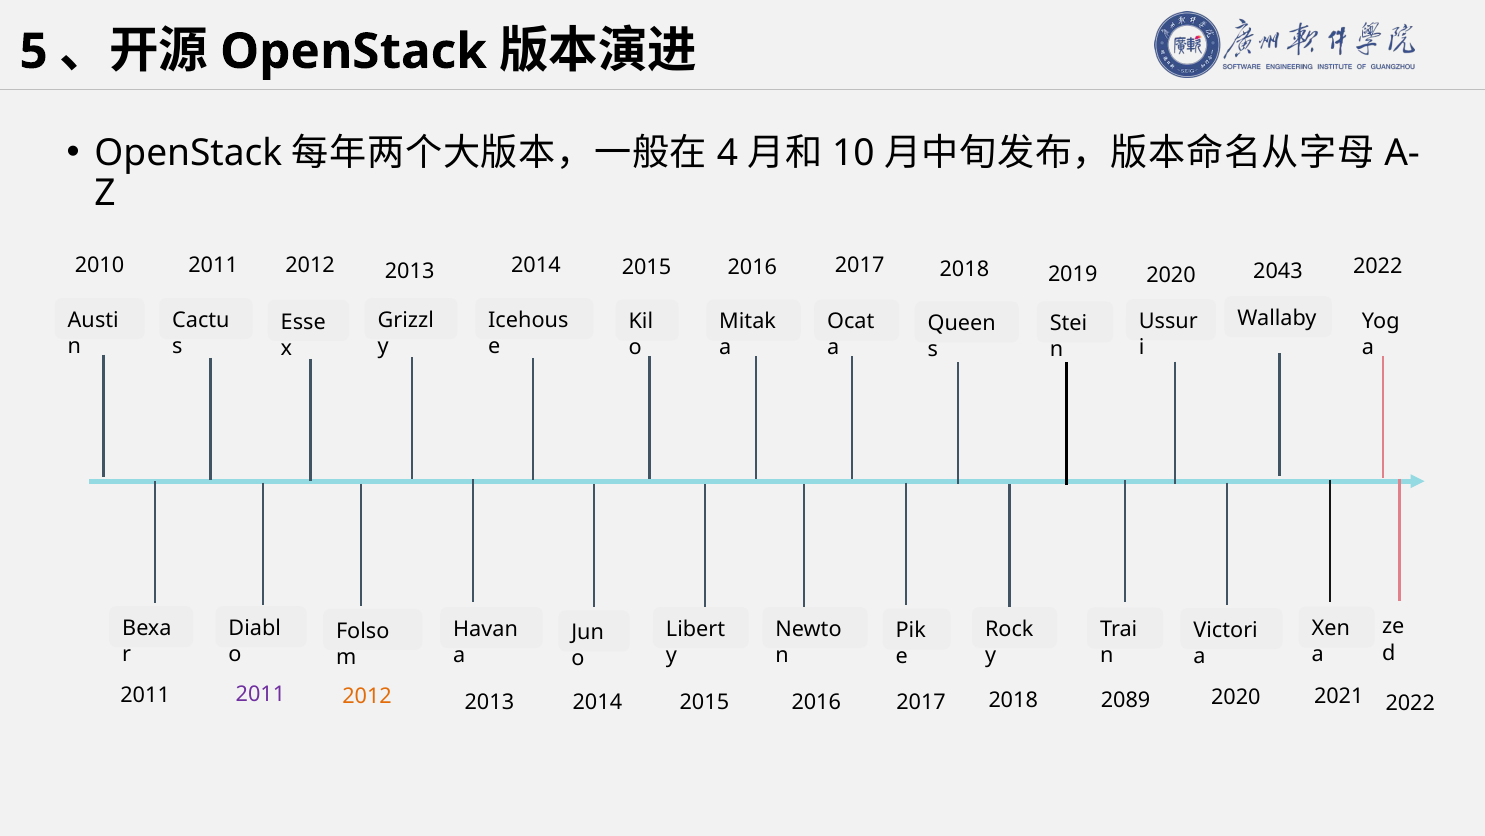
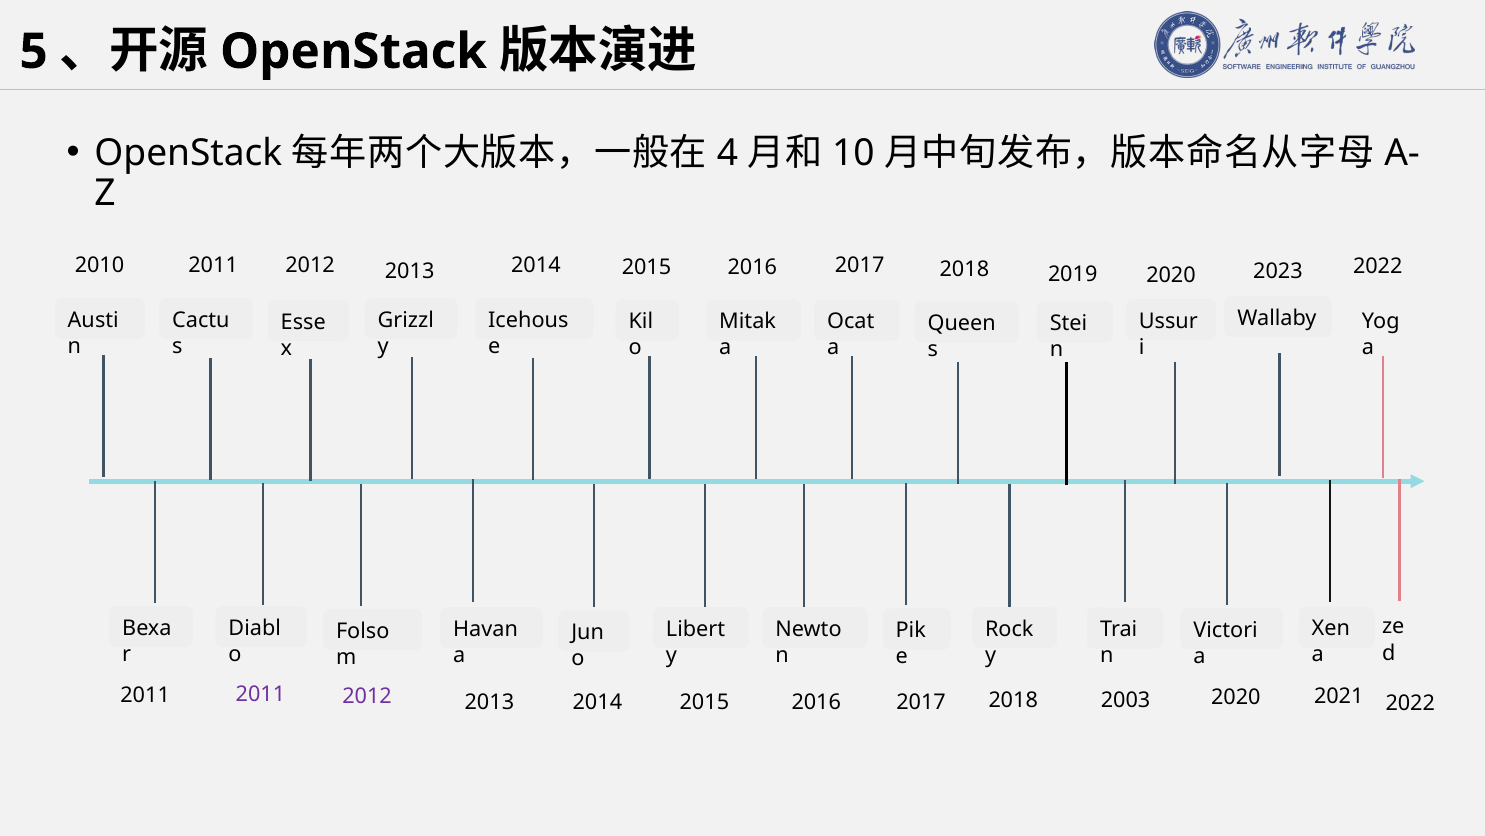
2043: 2043 -> 2023 (1278, 271)
2012 colour: orange -> purple (367, 696)
2089: 2089 -> 2003 (1126, 700)
